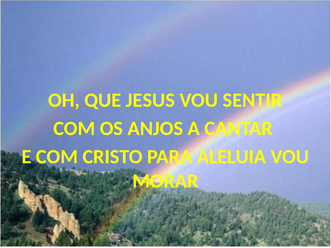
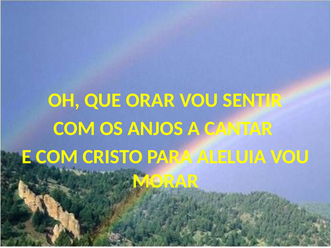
JESUS: JESUS -> ORAR (150, 100)
